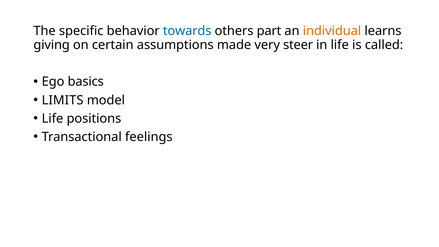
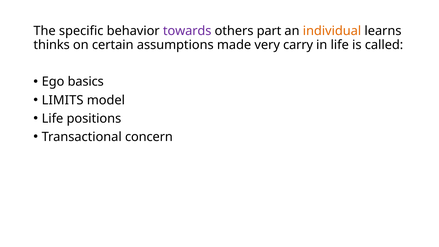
towards colour: blue -> purple (187, 31)
giving: giving -> thinks (52, 45)
steer: steer -> carry (298, 45)
feelings: feelings -> concern (149, 137)
